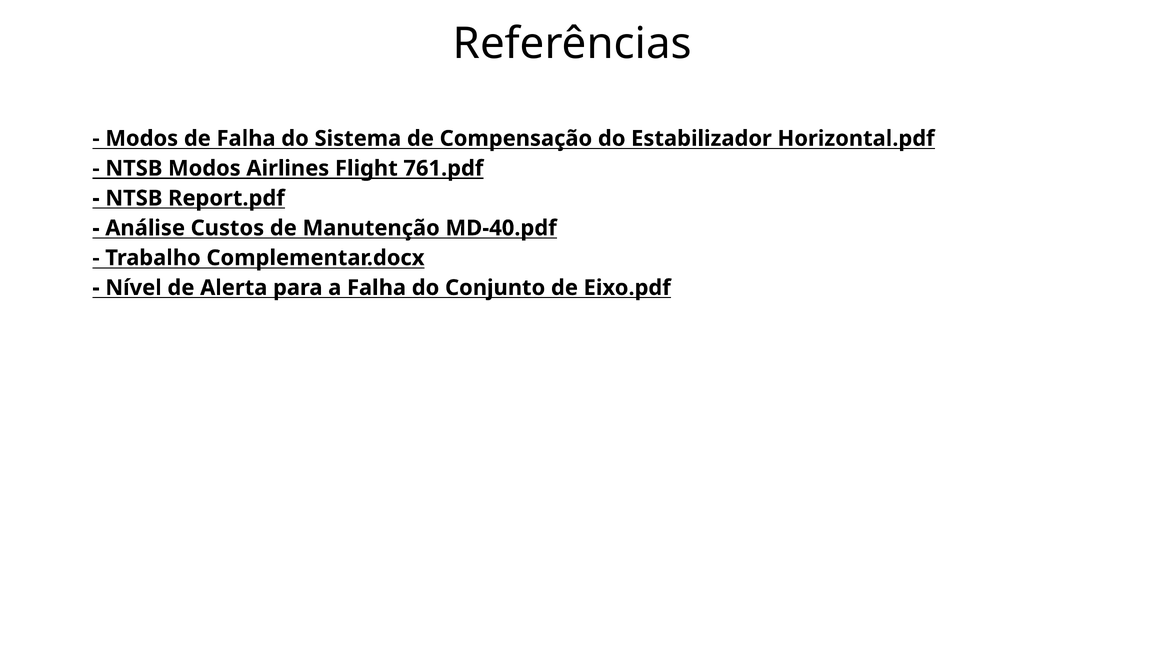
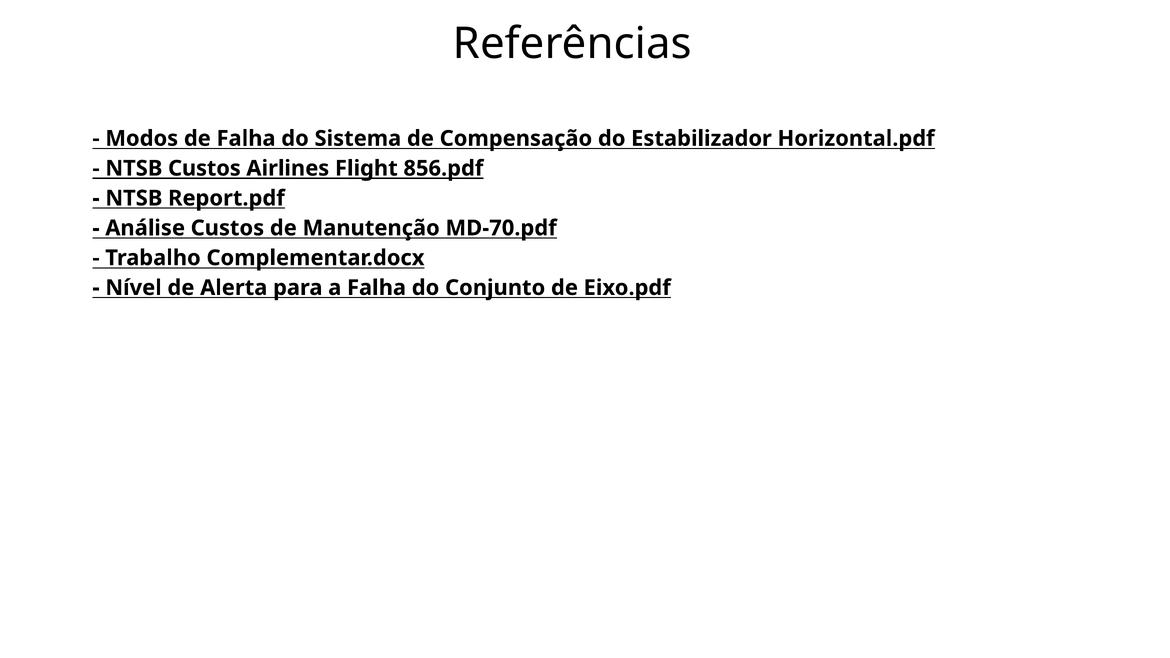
NTSB Modos: Modos -> Custos (204, 168)
761.pdf: 761.pdf -> 856.pdf (443, 168)
MD-40.pdf: MD-40.pdf -> MD-70.pdf (501, 228)
